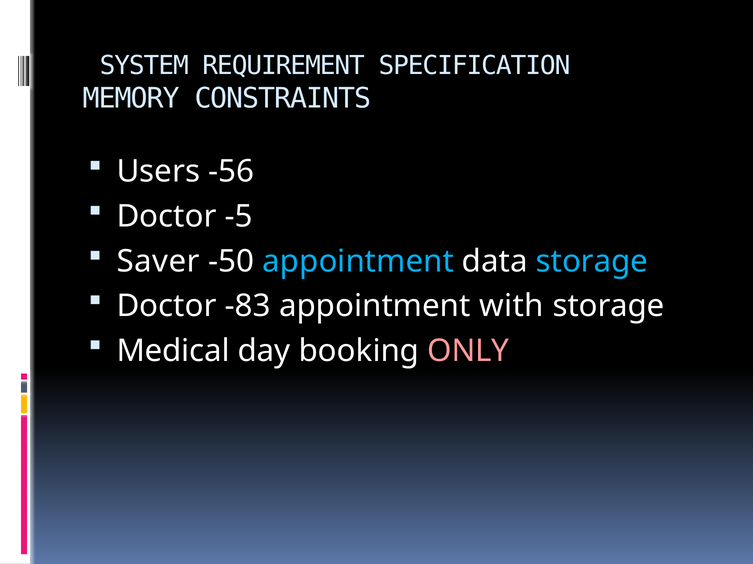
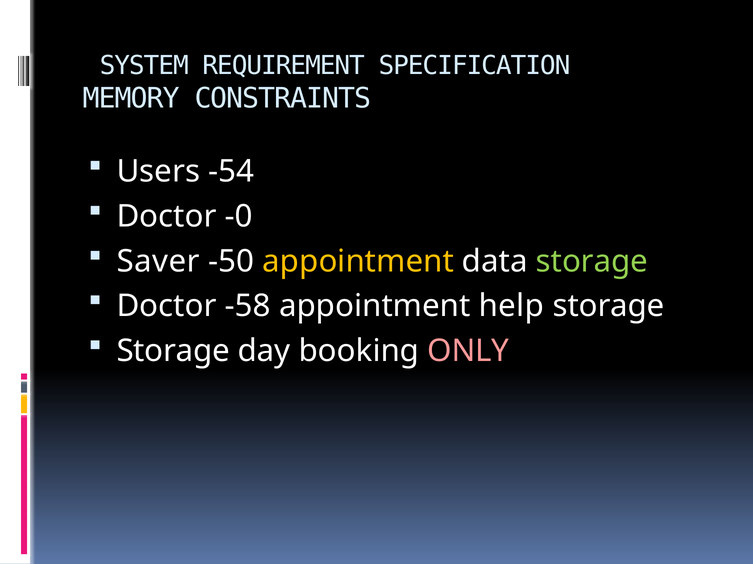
-56: -56 -> -54 (231, 172)
-5: -5 -> -0 (239, 217)
appointment colour: light blue -> yellow (358, 262)
storage colour: light blue -> light green (592, 262)
-83: -83 -> -58 (248, 307)
with: with -> help (511, 307)
Medical: Medical -> Storage (173, 351)
